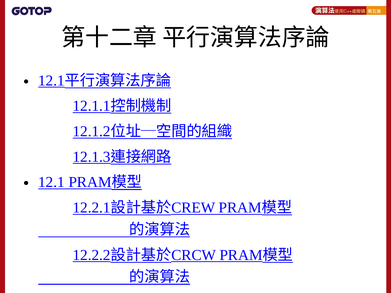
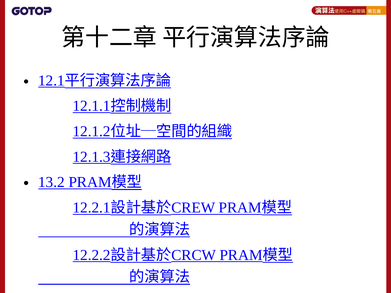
12.1: 12.1 -> 13.2 (51, 182)
